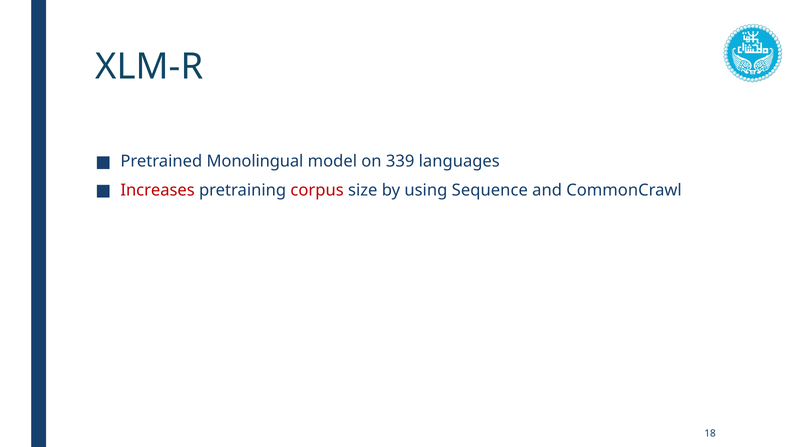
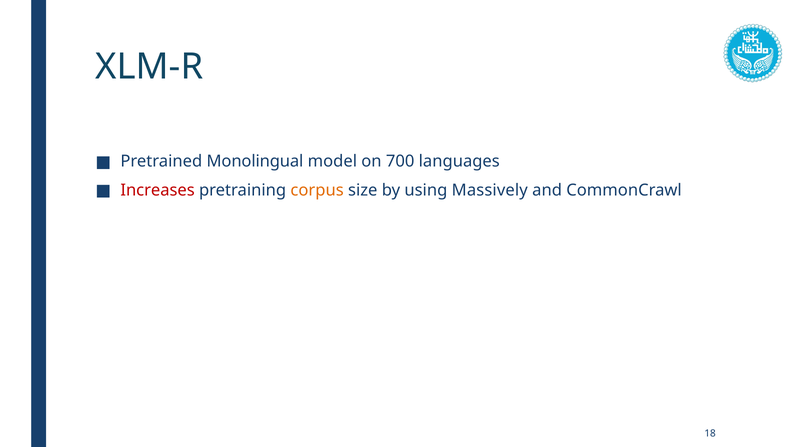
339: 339 -> 700 (400, 162)
corpus colour: red -> orange (317, 190)
Sequence: Sequence -> Massively (490, 190)
